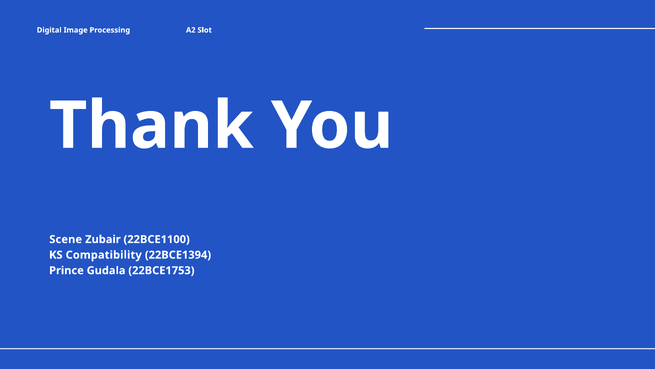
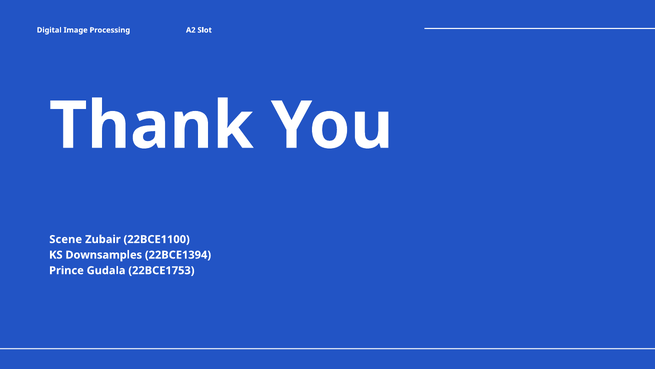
Compatibility: Compatibility -> Downsamples (104, 255)
